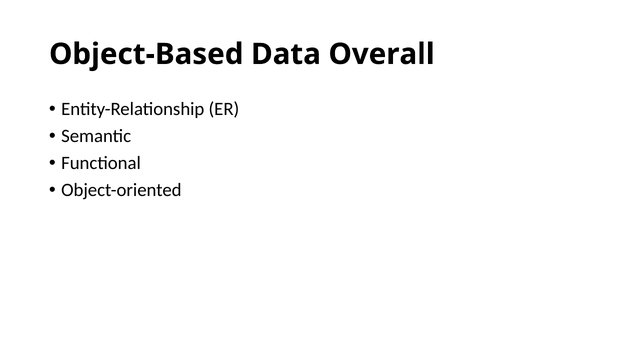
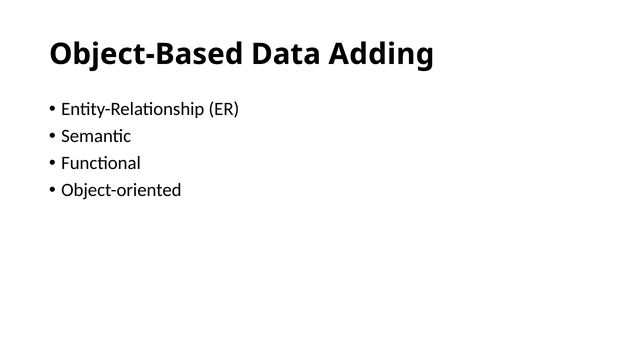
Overall: Overall -> Adding (381, 54)
